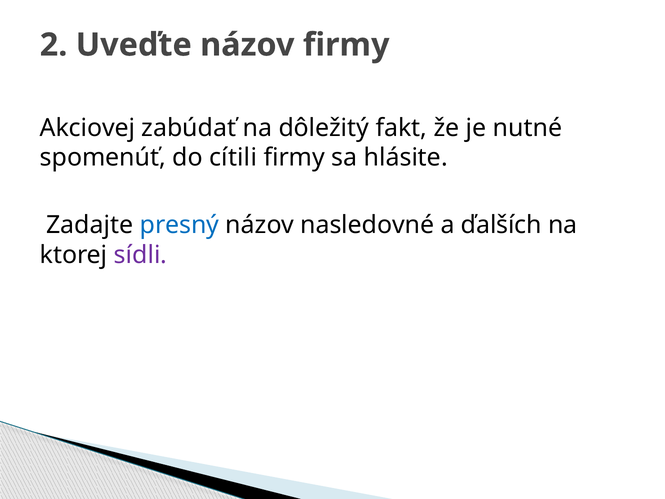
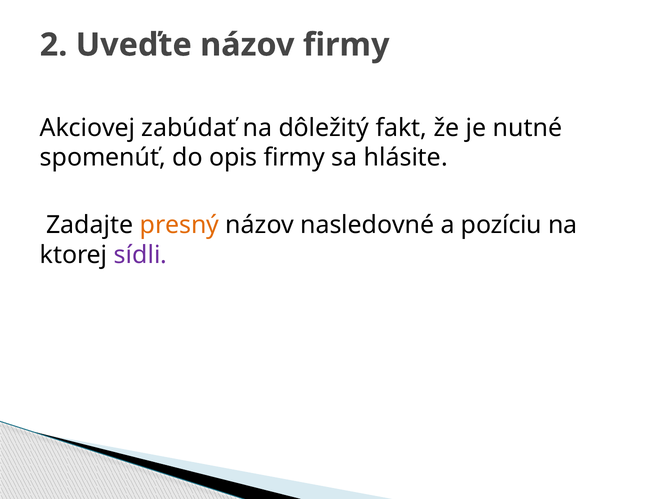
cítili: cítili -> opis (233, 158)
presný colour: blue -> orange (179, 225)
ďalších: ďalších -> pozíciu (501, 225)
